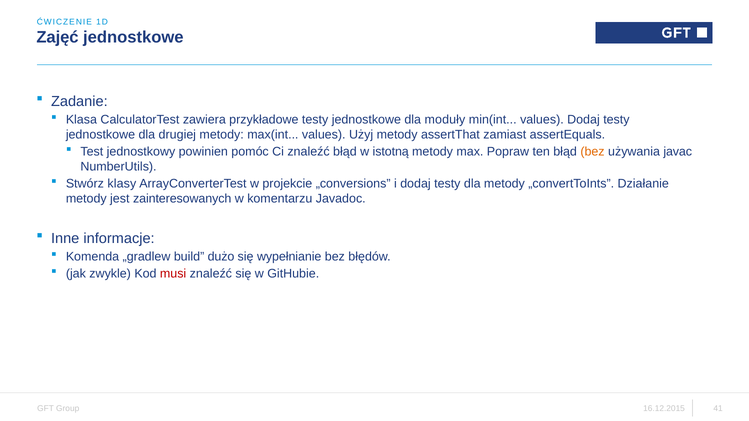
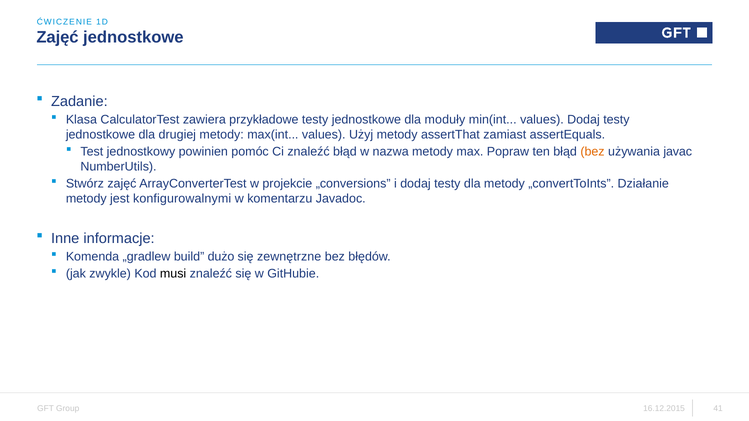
istotną: istotną -> nazwa (391, 152)
Stwórz klasy: klasy -> zajęć (122, 184)
zainteresowanych: zainteresowanych -> konfigurowalnymi (182, 199)
wypełnianie: wypełnianie -> zewnętrzne (289, 257)
musi colour: red -> black (173, 274)
